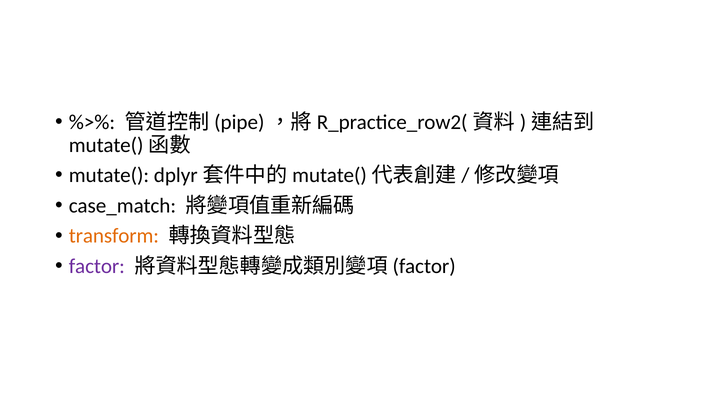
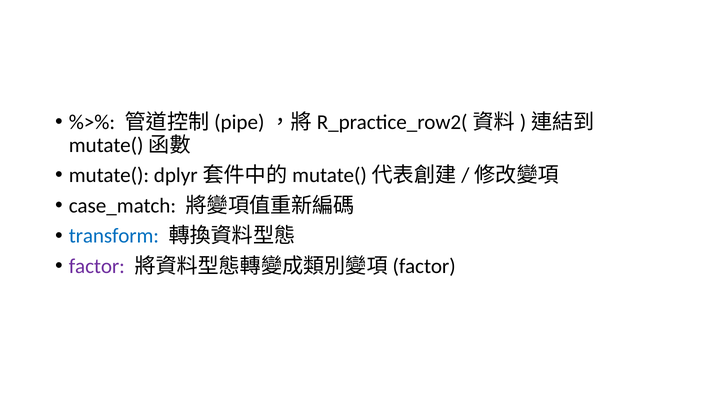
transform colour: orange -> blue (114, 236)
